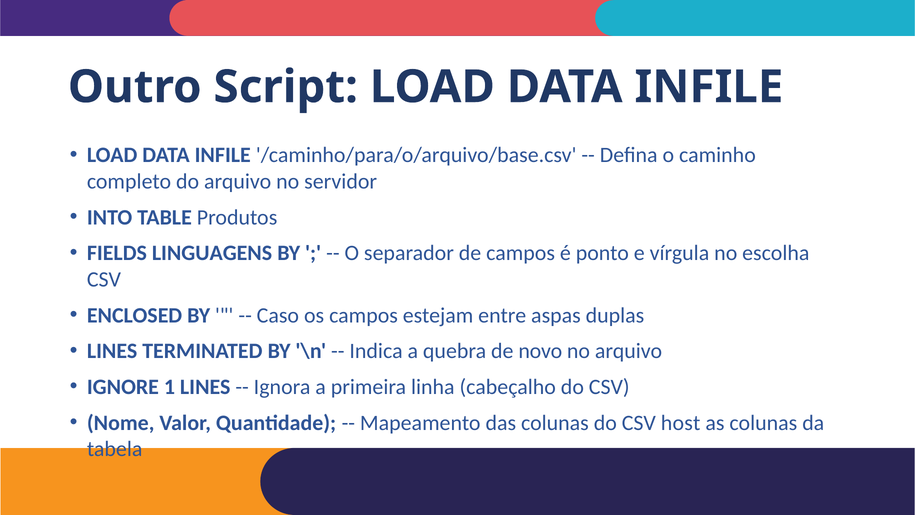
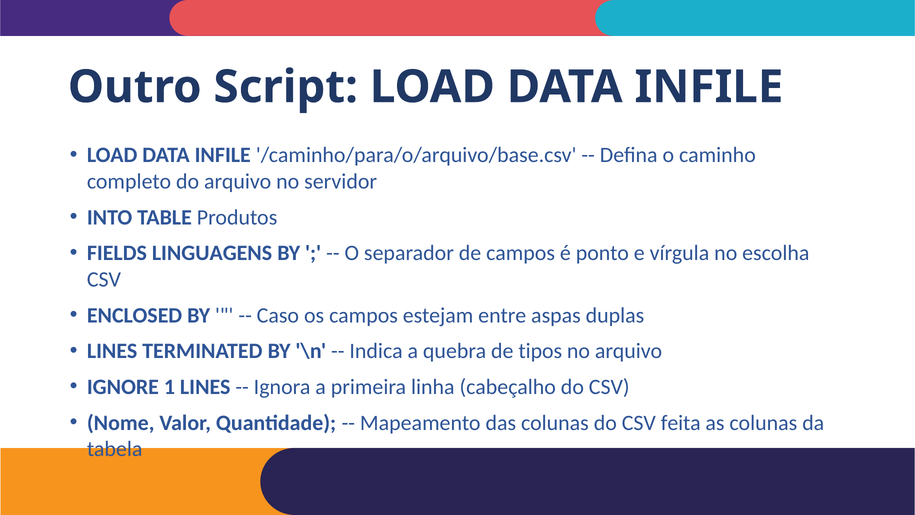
novo: novo -> tipos (540, 351)
host: host -> feita (681, 423)
